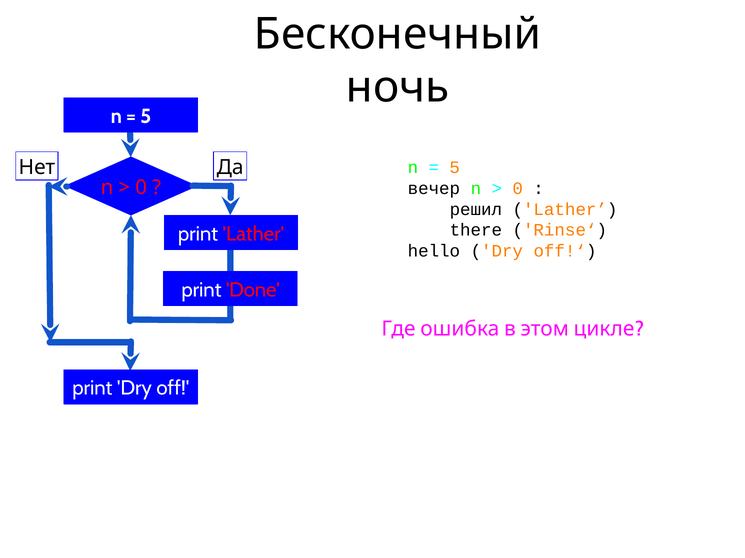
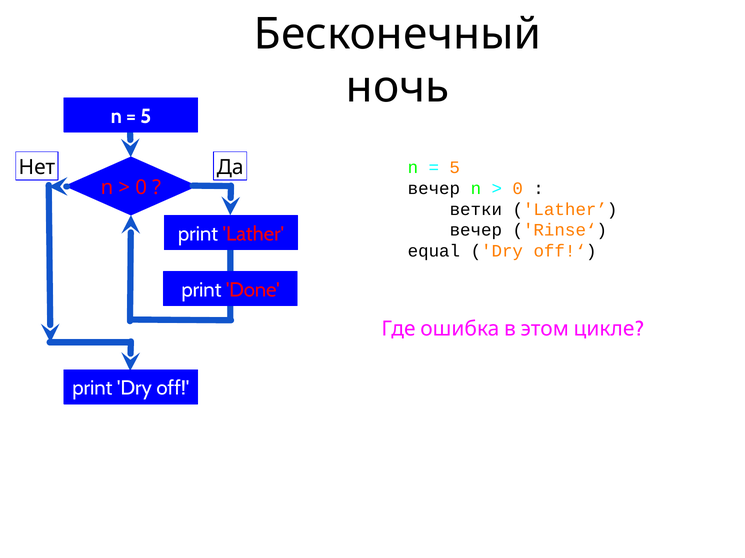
решил: решил -> ветки (476, 210)
there: there -> вечер (476, 231)
hello: hello -> equal (434, 251)
